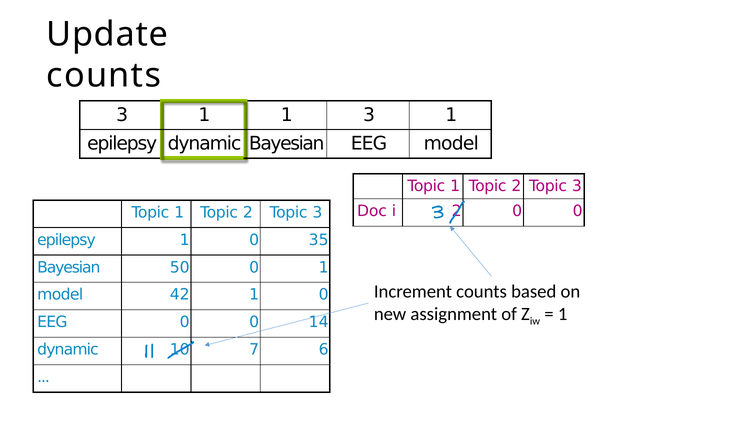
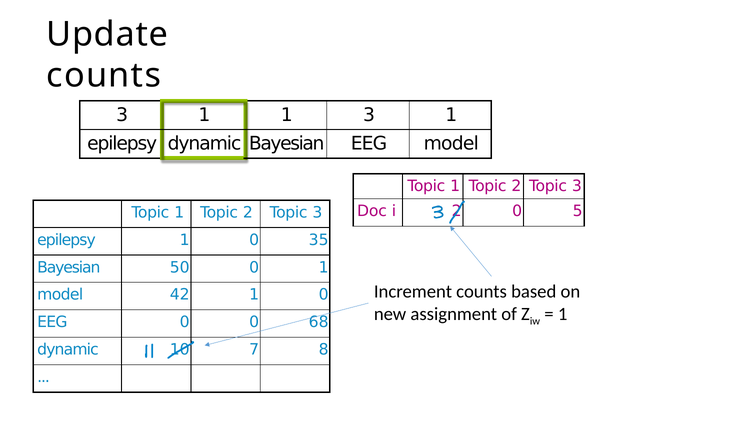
2 0 0: 0 -> 5 (578, 211)
14: 14 -> 68 (319, 322)
6: 6 -> 8 (324, 349)
